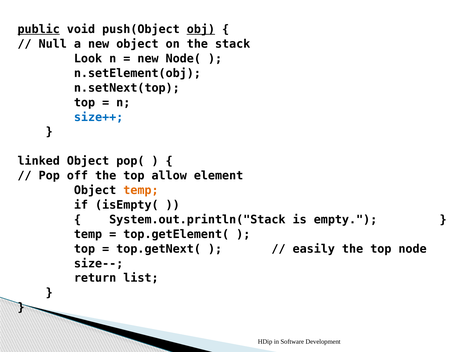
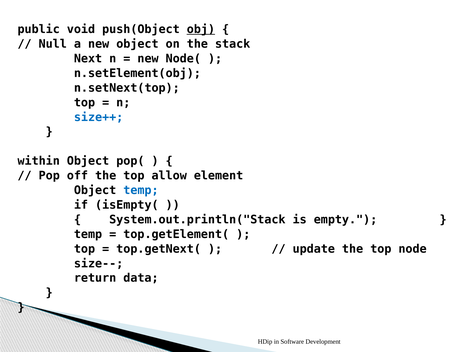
public underline: present -> none (39, 29)
Look: Look -> Next (88, 59)
linked: linked -> within (39, 161)
temp colour: orange -> blue (141, 190)
easily: easily -> update (314, 249)
list: list -> data (141, 278)
